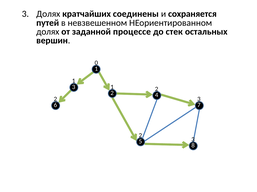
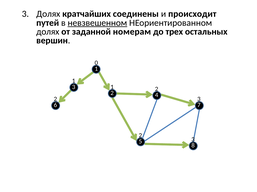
сохраняется: сохраняется -> происходит (192, 14)
невзвешенном underline: none -> present (97, 23)
процессе: процессе -> номерам (132, 32)
стек: стек -> трех (174, 32)
